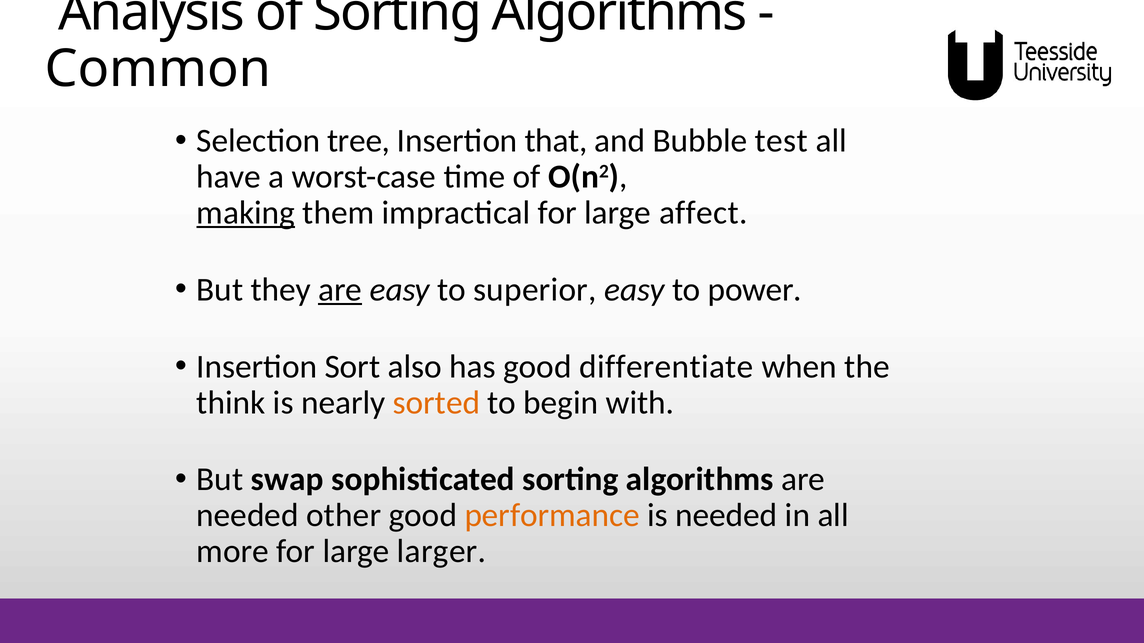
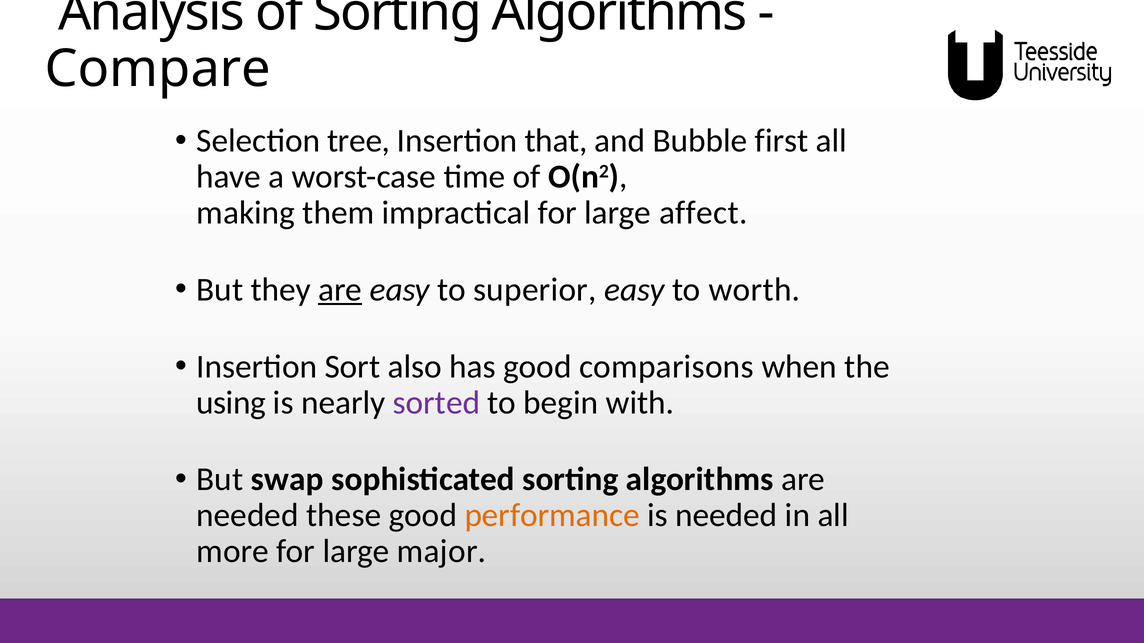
Common: Common -> Compare (158, 69)
test: test -> first (782, 141)
making underline: present -> none (246, 213)
power: power -> worth (755, 290)
differentiate: differentiate -> comparisons (666, 367)
think: think -> using (231, 403)
sorted colour: orange -> purple (436, 403)
other: other -> these (344, 516)
larger: larger -> major (442, 552)
